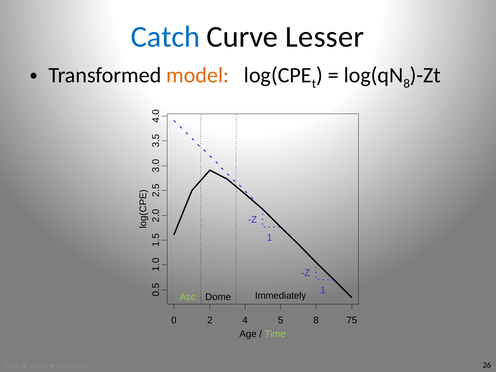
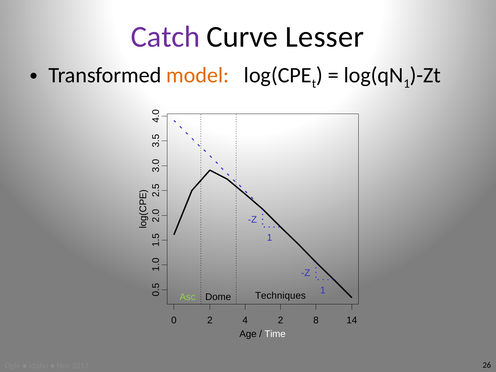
Catch colour: blue -> purple (165, 37)
8: 8 -> 1 (407, 84)
Immediately: Immediately -> Techniques (280, 296)
4 5: 5 -> 2 (281, 320)
75: 75 -> 14 (352, 320)
Time colour: light green -> white (275, 334)
